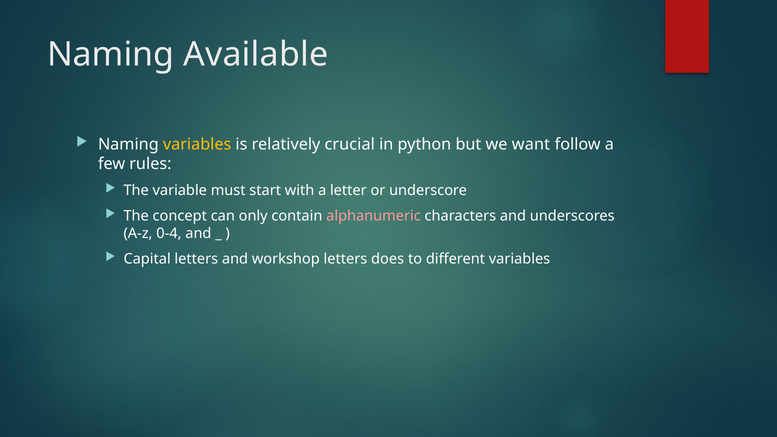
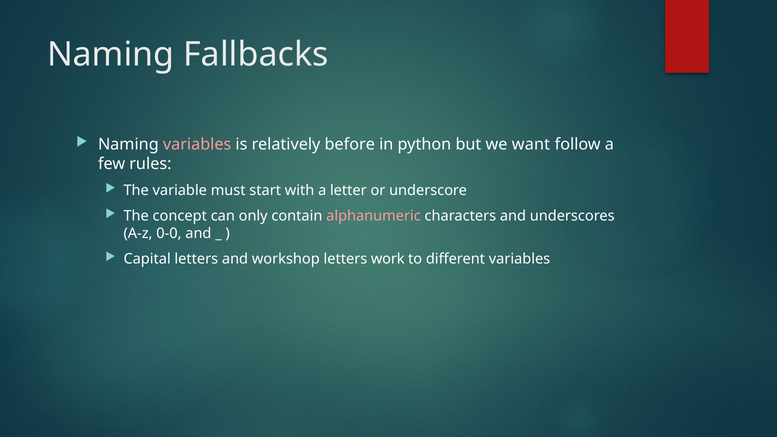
Available: Available -> Fallbacks (256, 55)
variables colour: yellow -> pink (197, 145)
crucial: crucial -> before (350, 145)
0-4: 0-4 -> 0-0 (169, 234)
does: does -> work (388, 259)
